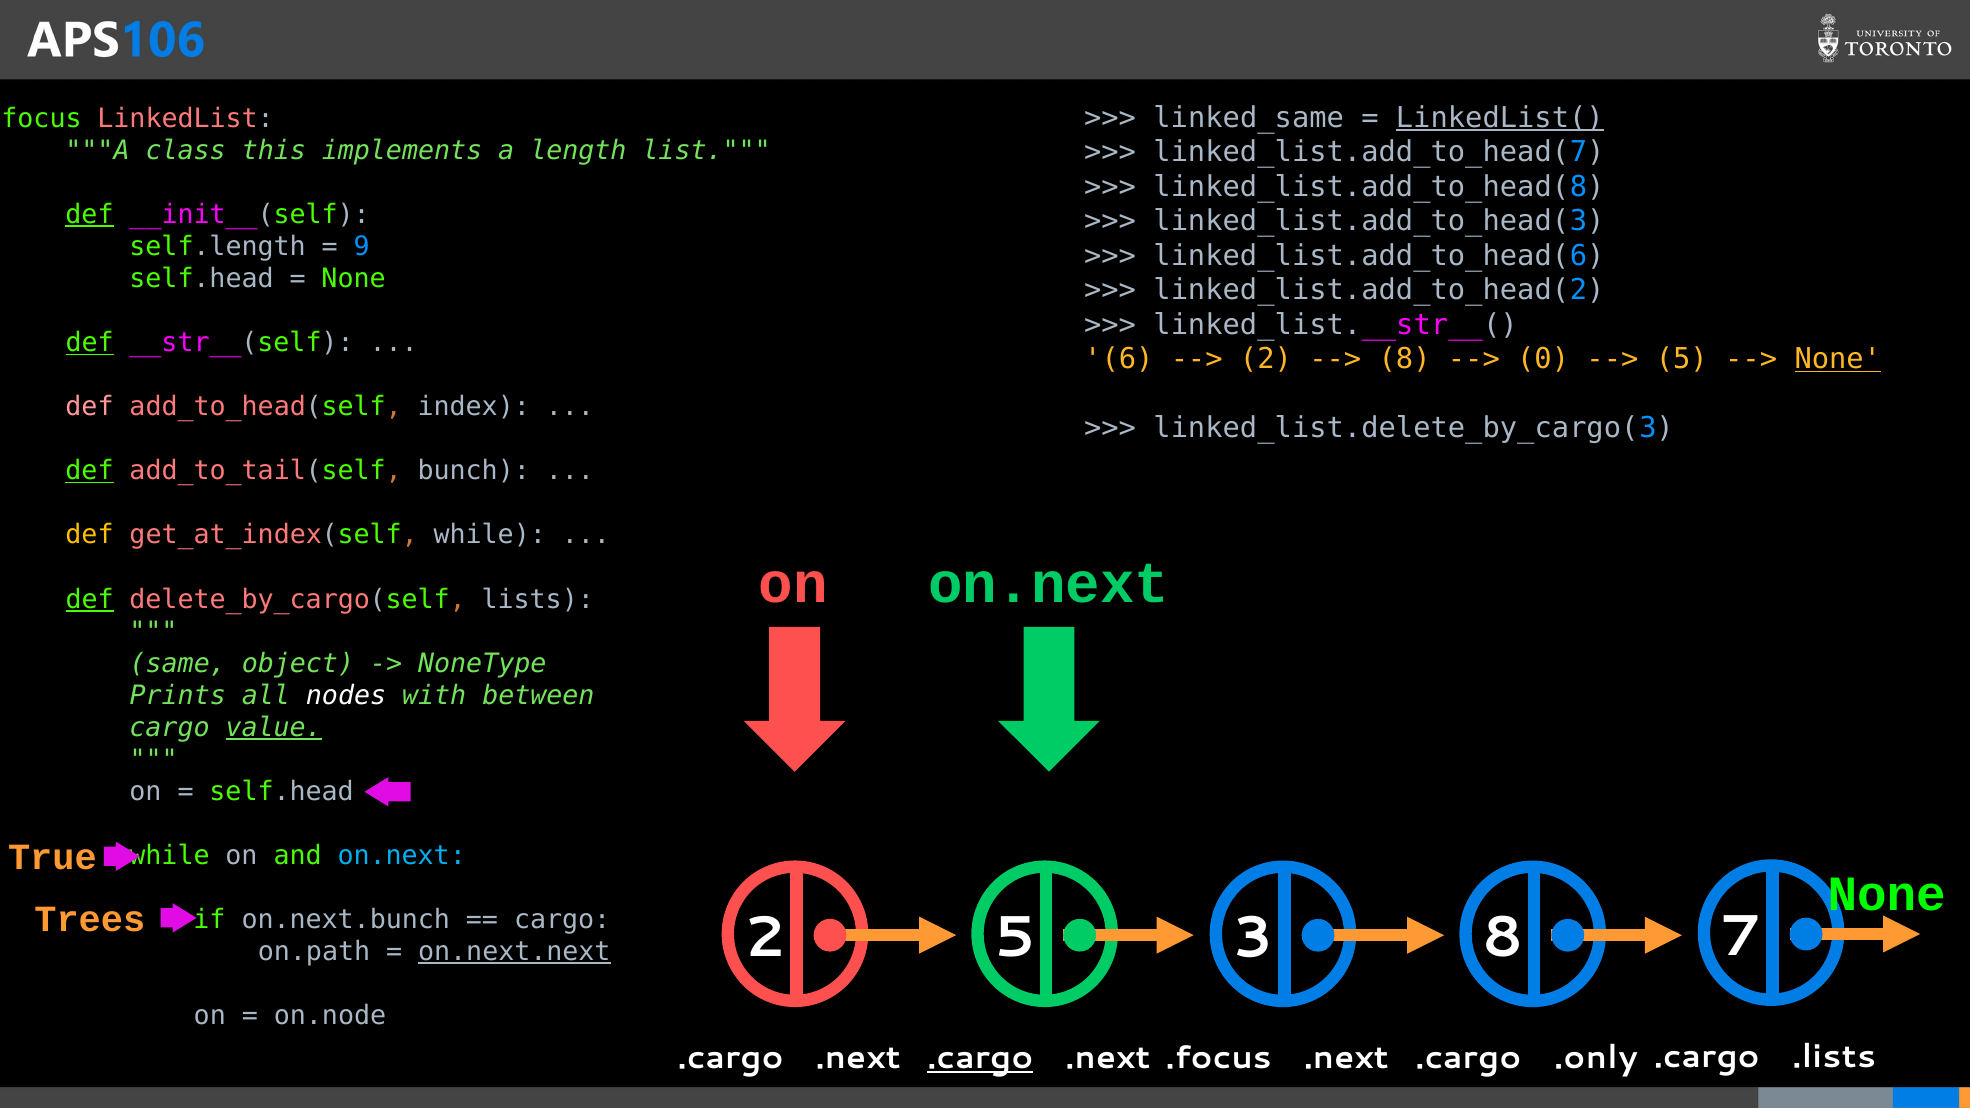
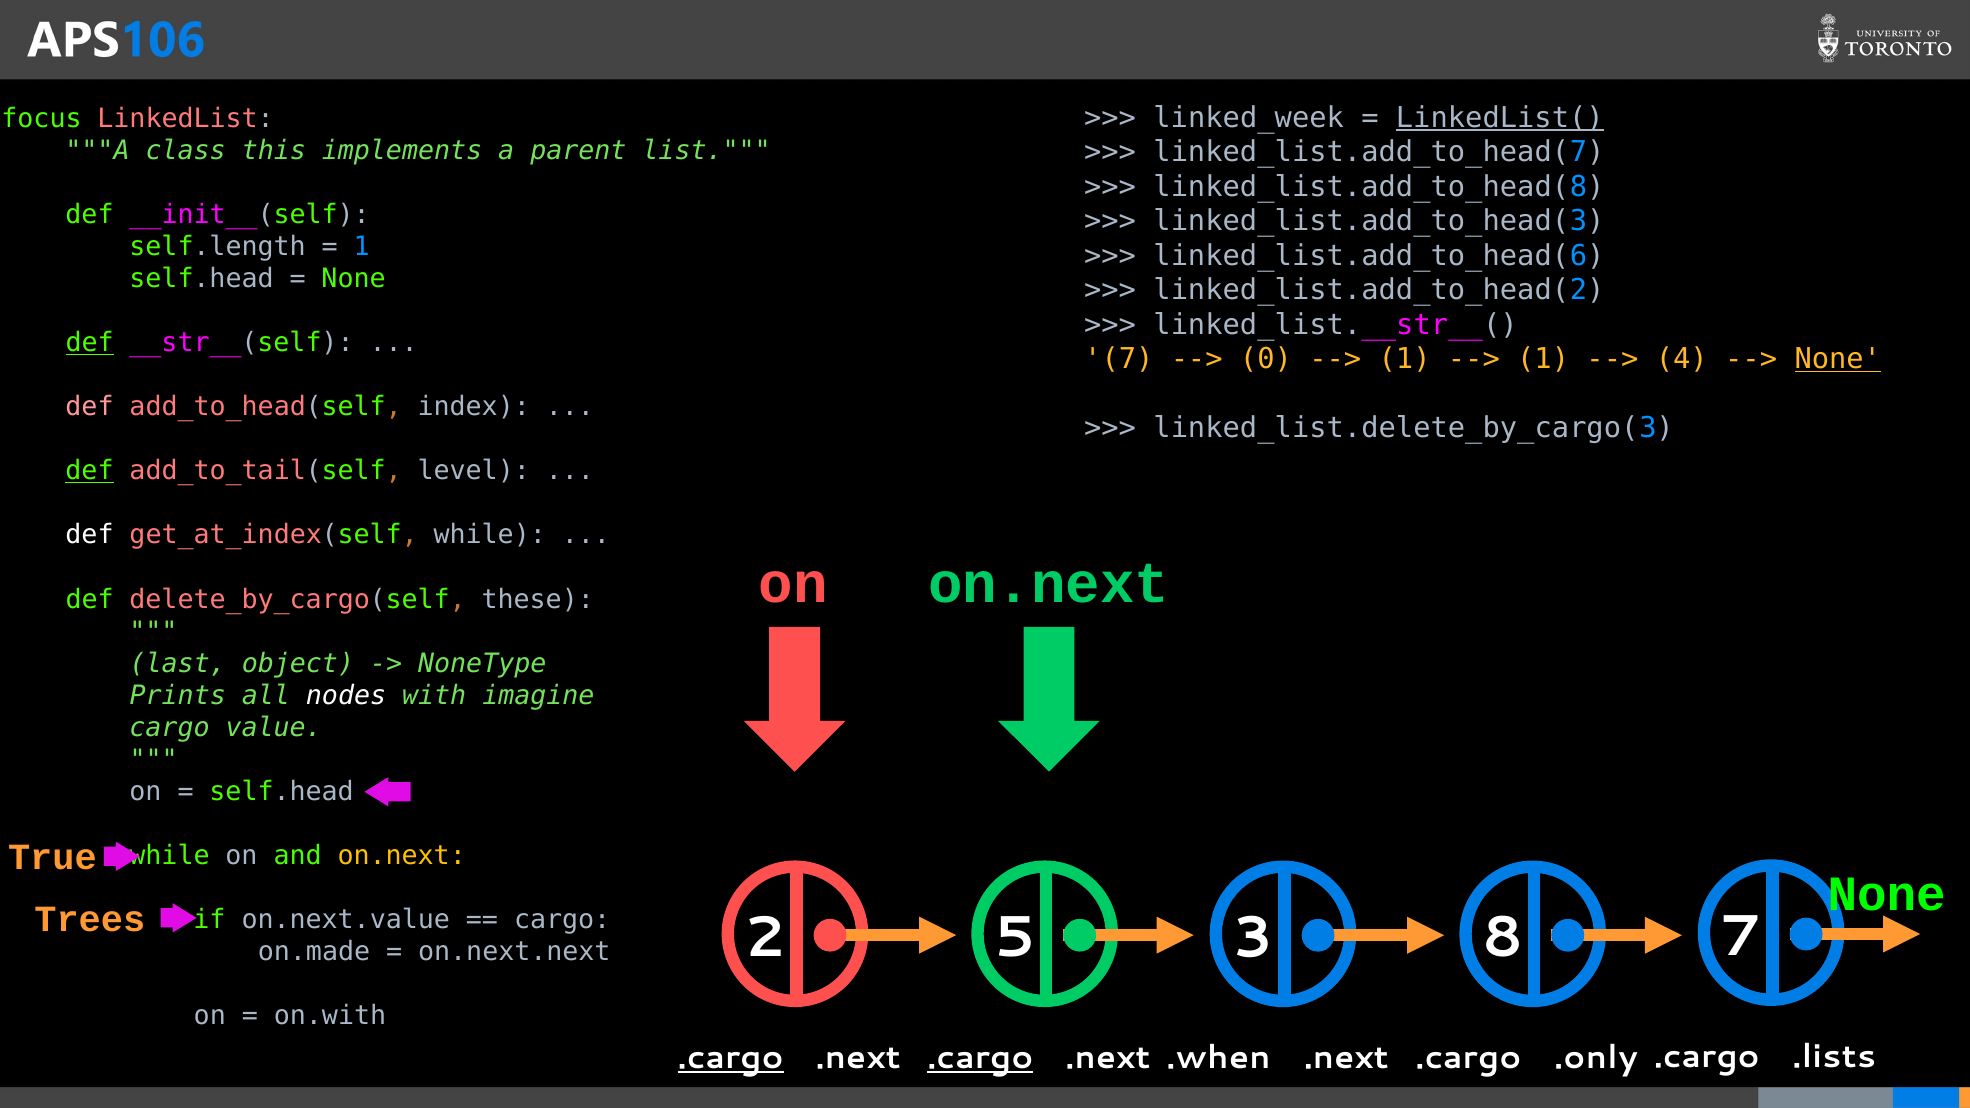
linked_same: linked_same -> linked_week (1249, 118)
length: length -> parent (578, 151)
def underline: present -> none (90, 215)
9: 9 -> 1 (362, 247)
6: 6 -> 7 (1119, 359)
2: 2 -> 0 (1266, 359)
8: 8 -> 1 (1405, 359)
0: 0 -> 1 (1543, 359)
5: 5 -> 4 (1682, 359)
bunch: bunch -> level (474, 471)
def colour: yellow -> white (90, 535)
def underline: present -> none (90, 599)
lists: lists -> these (538, 599)
same: same -> last (178, 663)
between: between -> imagine (538, 695)
value underline: present -> none (274, 727)
on.next colour: light blue -> yellow (402, 856)
on.next.bunch: on.next.bunch -> on.next.value (346, 920)
on.path: on.path -> on.made (314, 952)
on.next.next underline: present -> none (514, 952)
on.node: on.node -> on.with (330, 1016)
.cargo underline: none -> present (731, 1058)
.focus: .focus -> .when (1219, 1058)
